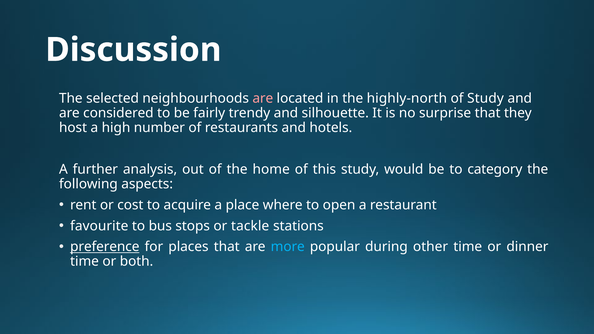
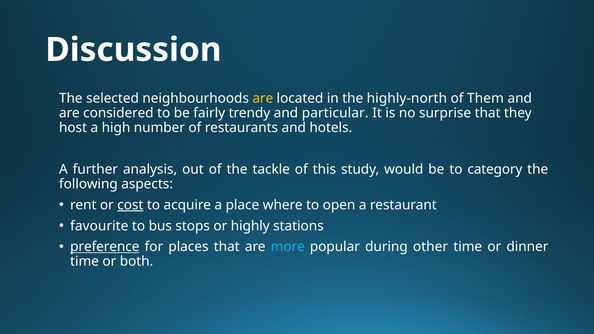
are colour: pink -> yellow (263, 98)
of Study: Study -> Them (485, 98)
silhouette: silhouette -> particular (335, 113)
home: home -> tackle (271, 170)
cost underline: none -> present (130, 205)
tackle: tackle -> highly (250, 226)
